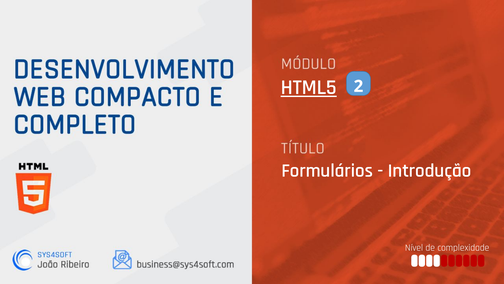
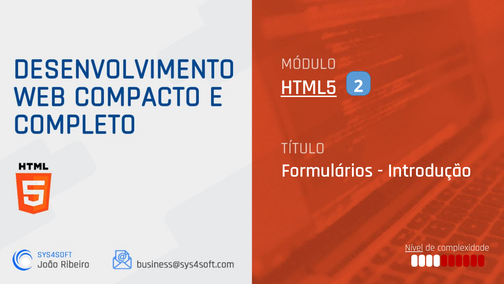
Nível underline: none -> present (414, 247)
